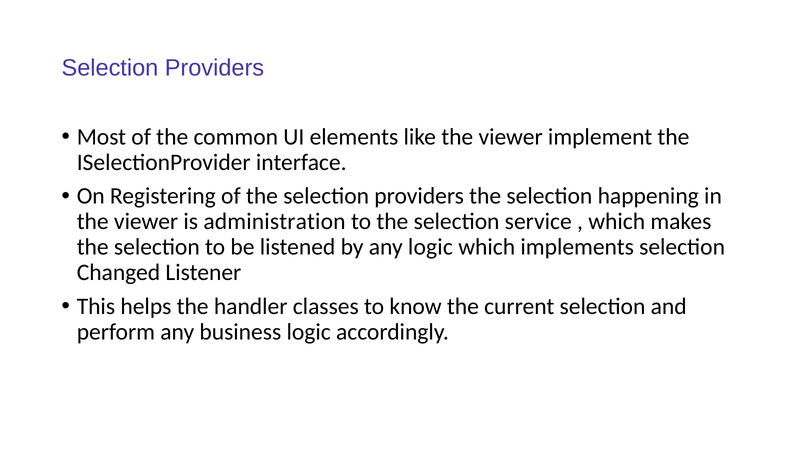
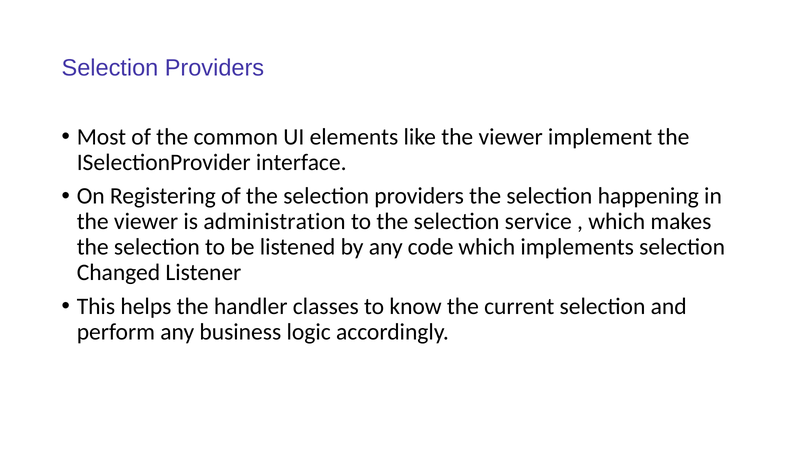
any logic: logic -> code (431, 247)
